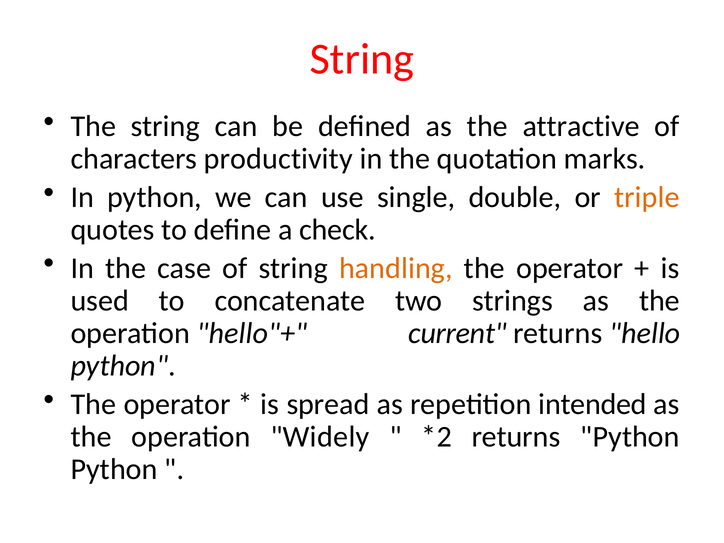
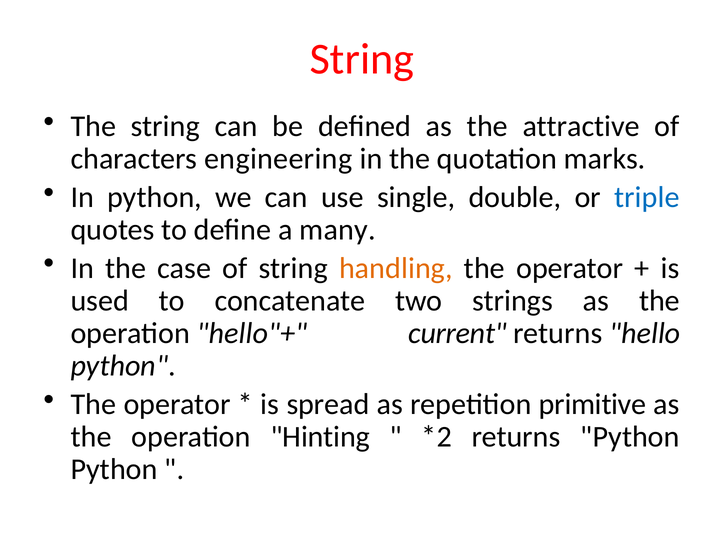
productivity: productivity -> engineering (278, 159)
triple colour: orange -> blue (647, 197)
check: check -> many (337, 230)
intended: intended -> primitive (593, 404)
Widely: Widely -> Hinting (320, 437)
